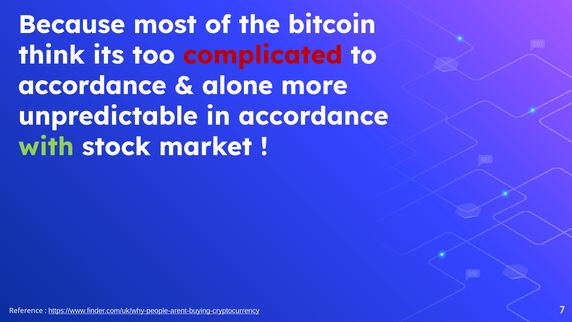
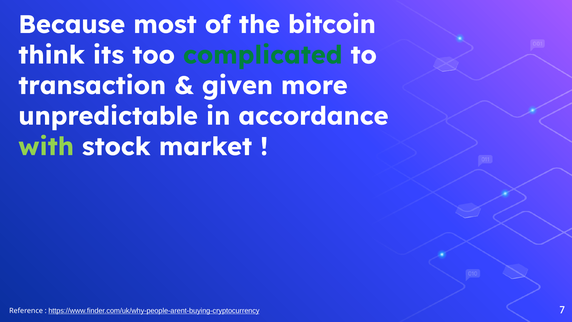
complicated colour: red -> green (263, 55)
accordance: accordance -> transaction (92, 86)
alone: alone -> given (237, 86)
